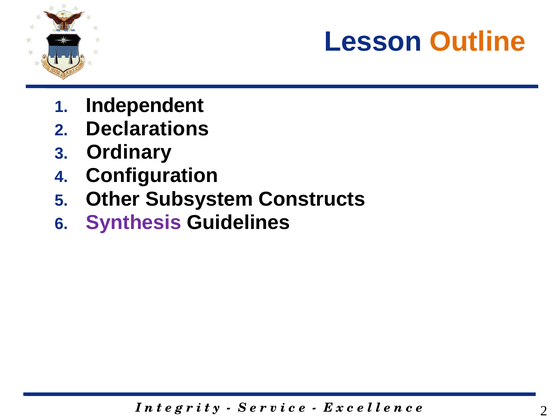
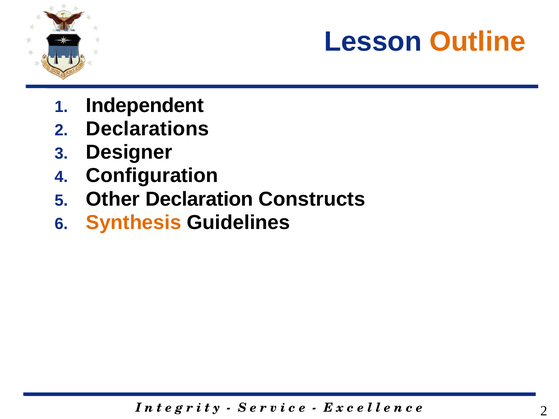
Ordinary: Ordinary -> Designer (129, 152)
Subsystem: Subsystem -> Declaration (199, 199)
Synthesis colour: purple -> orange (134, 223)
